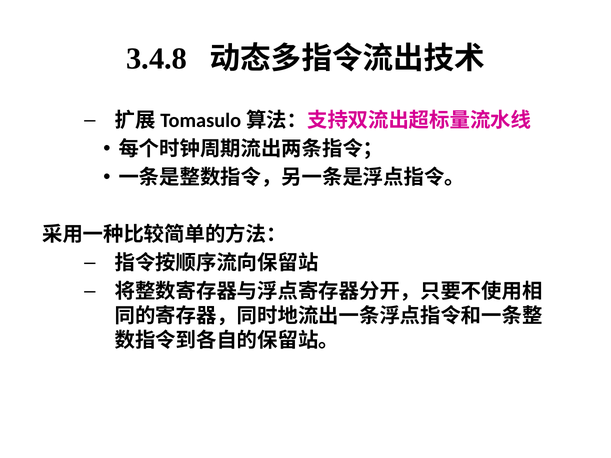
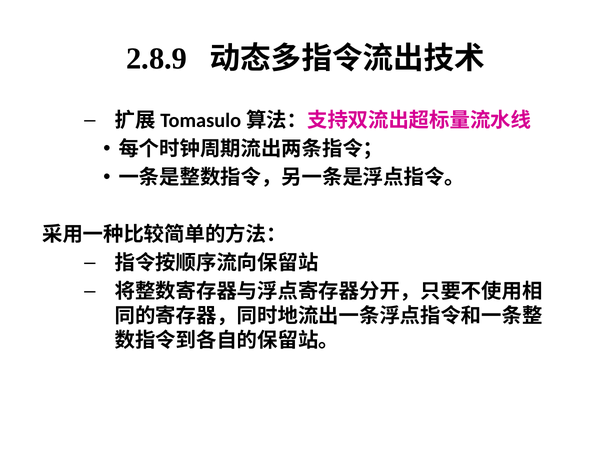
3.4.8: 3.4.8 -> 2.8.9 (157, 59)
